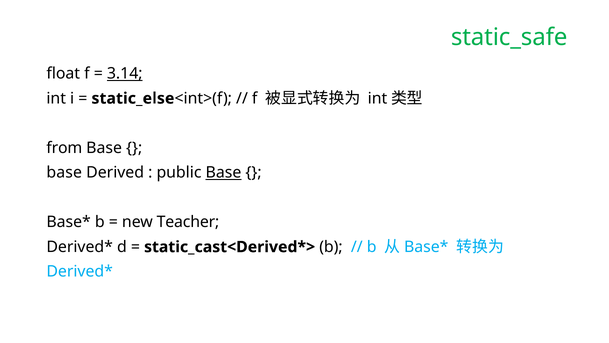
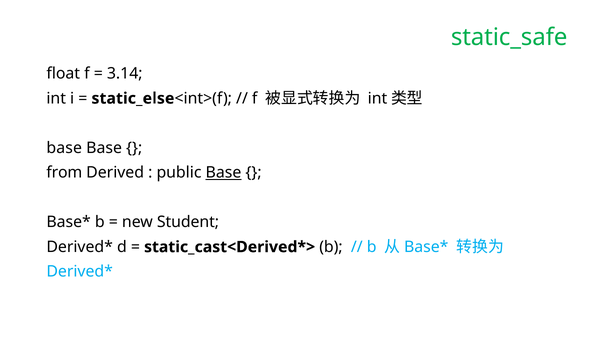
3.14 underline: present -> none (125, 74)
from: from -> base (64, 148)
base: base -> from (64, 172)
Teacher: Teacher -> Student (188, 222)
